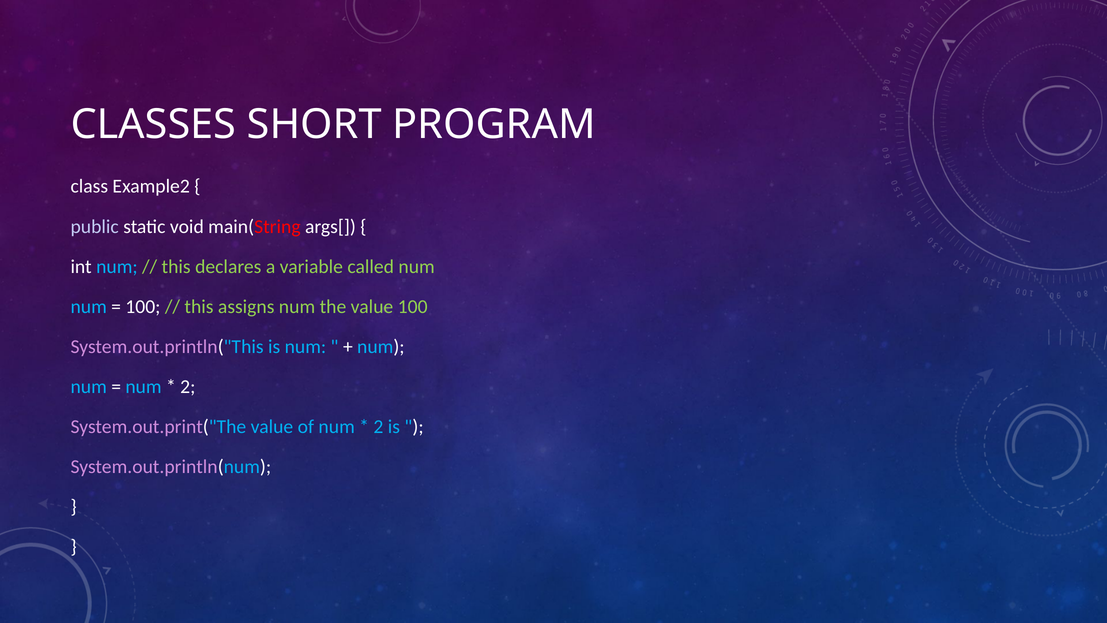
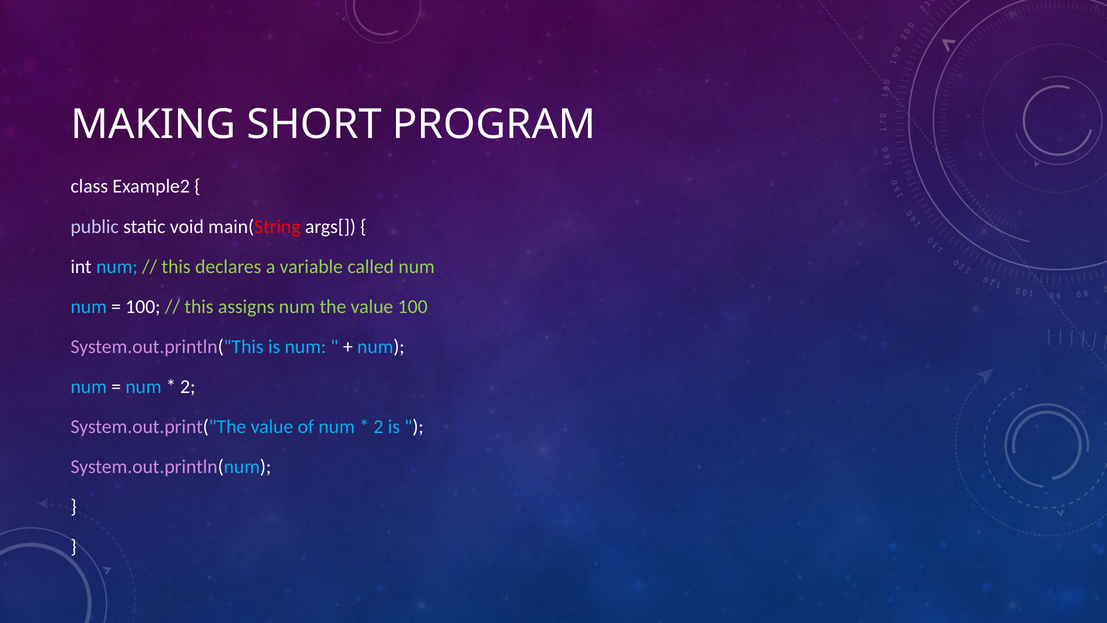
CLASSES: CLASSES -> MAKING (153, 124)
